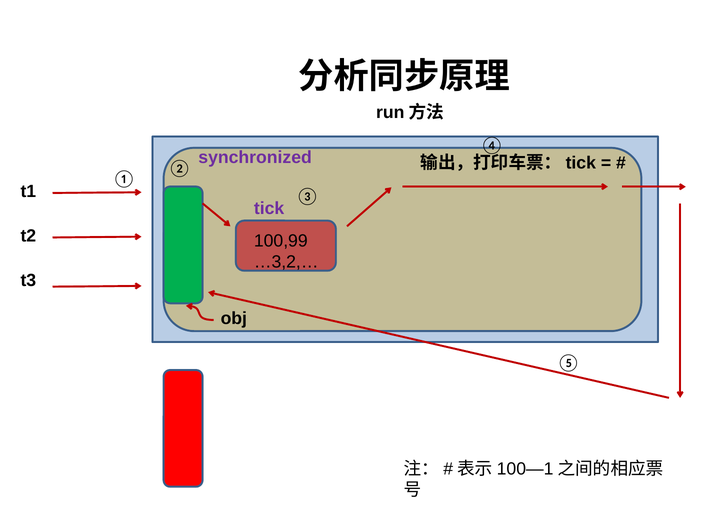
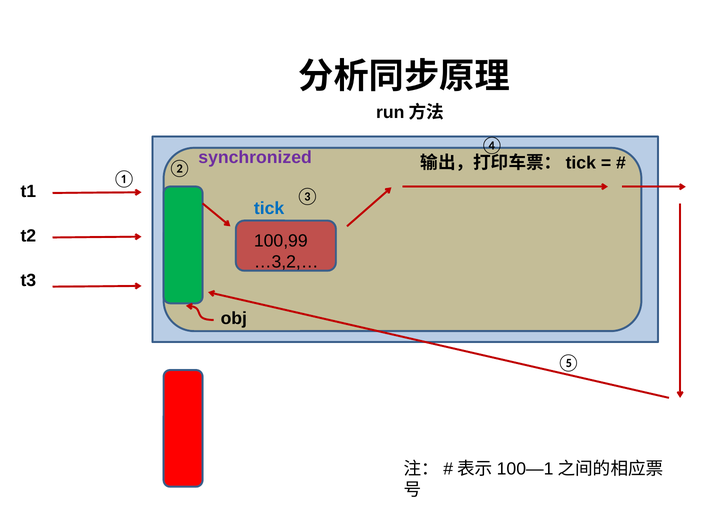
tick colour: purple -> blue (269, 208)
